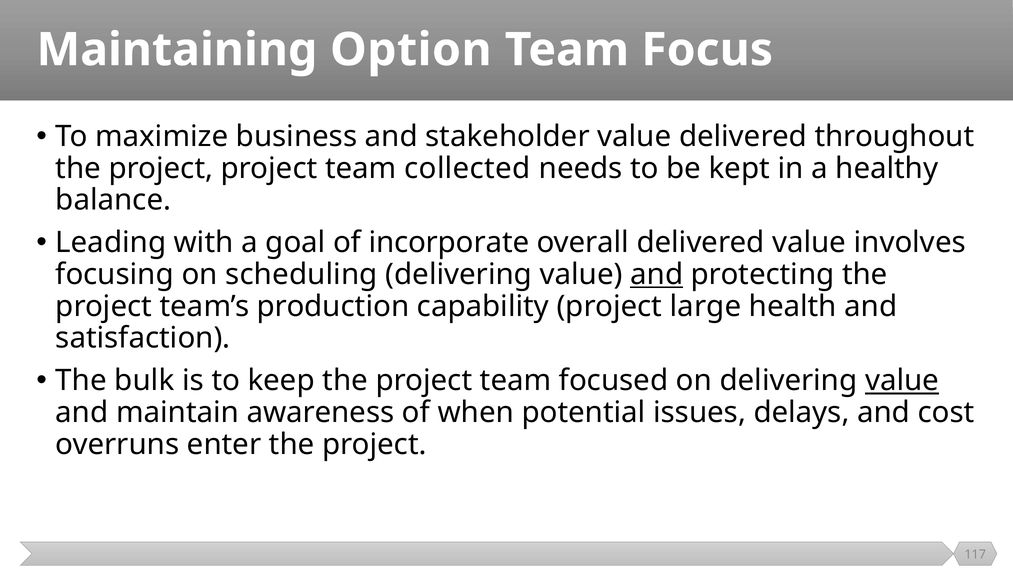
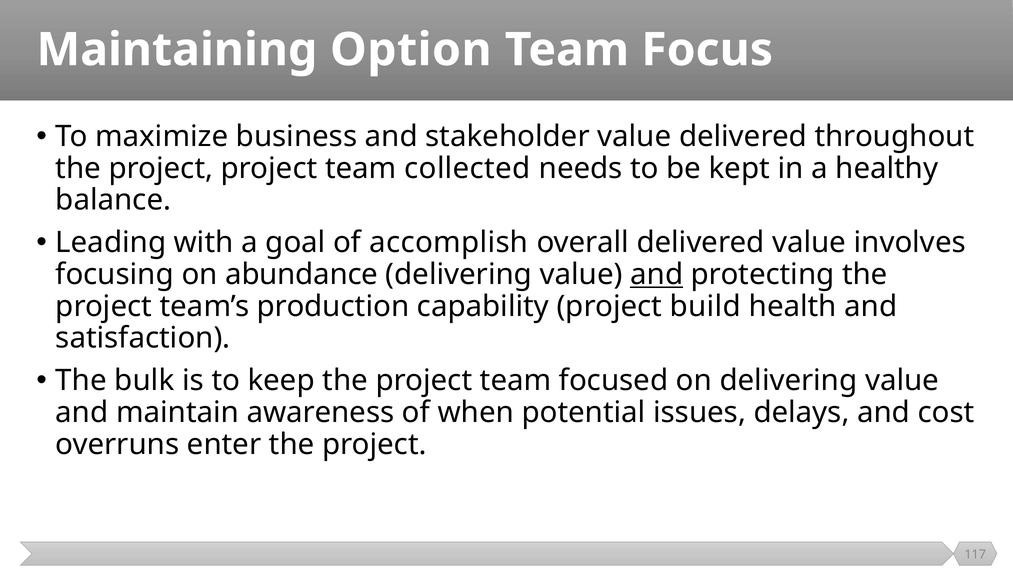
incorporate: incorporate -> accomplish (449, 243)
scheduling: scheduling -> abundance (302, 274)
large: large -> build (705, 306)
value underline: present -> none (902, 381)
